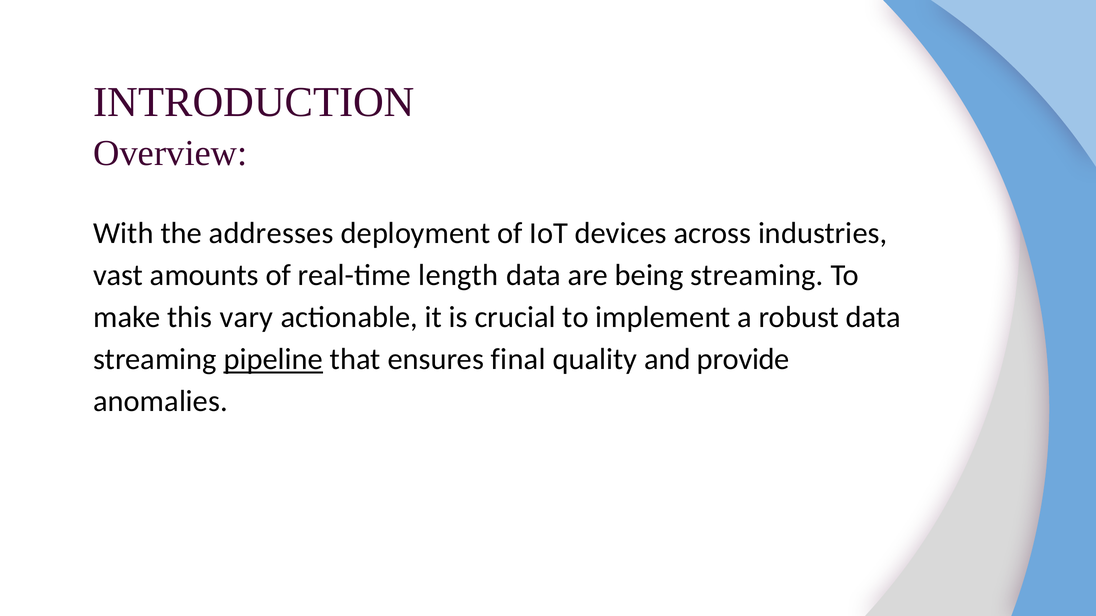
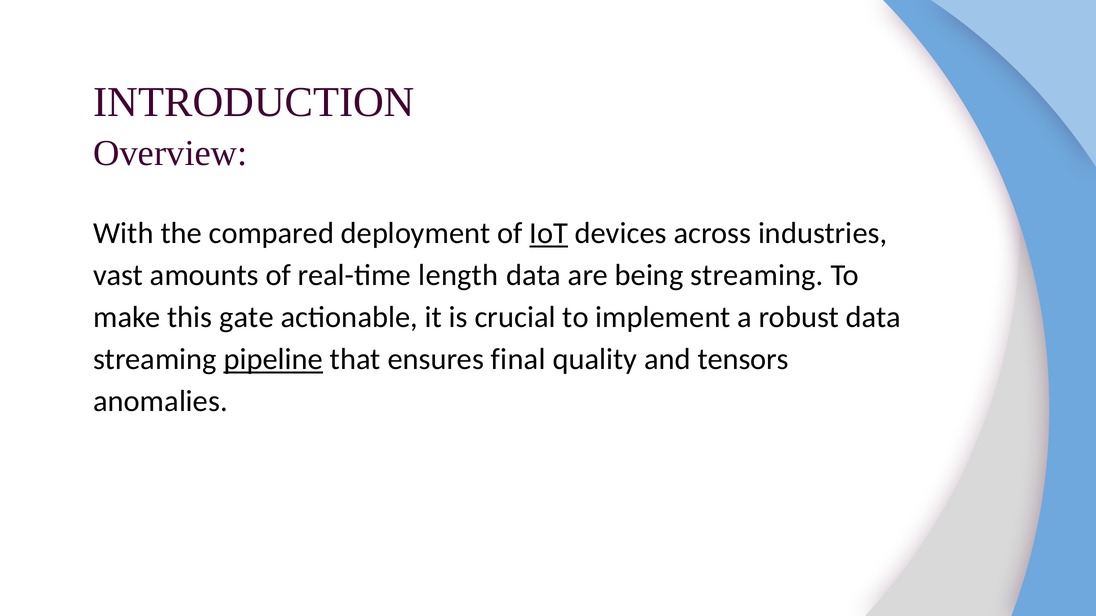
addresses: addresses -> compared (271, 234)
IoT underline: none -> present (549, 234)
vary: vary -> gate (247, 318)
provide: provide -> tensors (743, 360)
